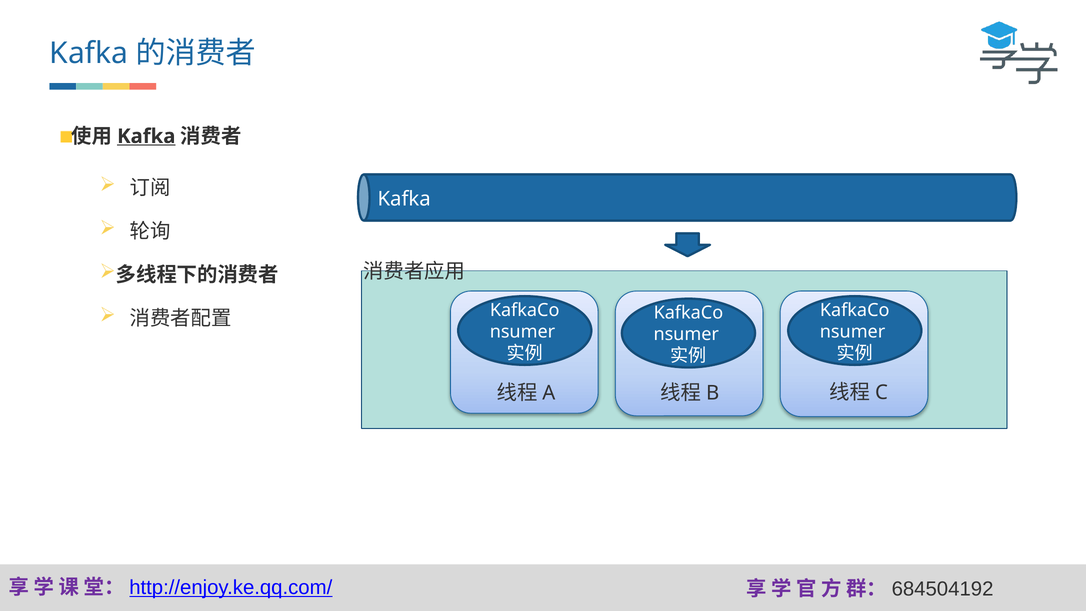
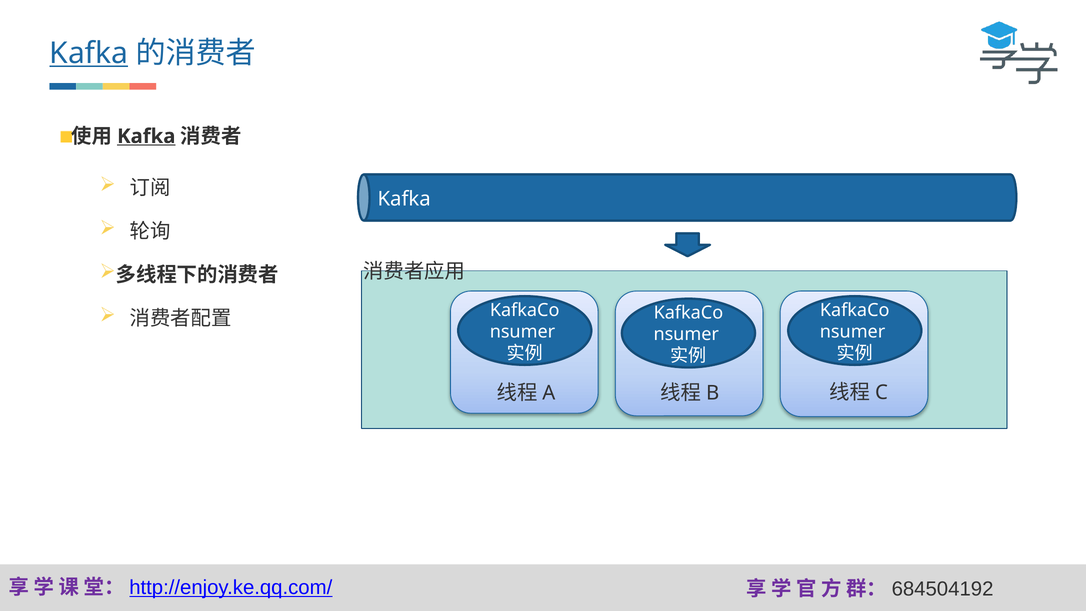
Kafka underline: none -> present (89, 53)
